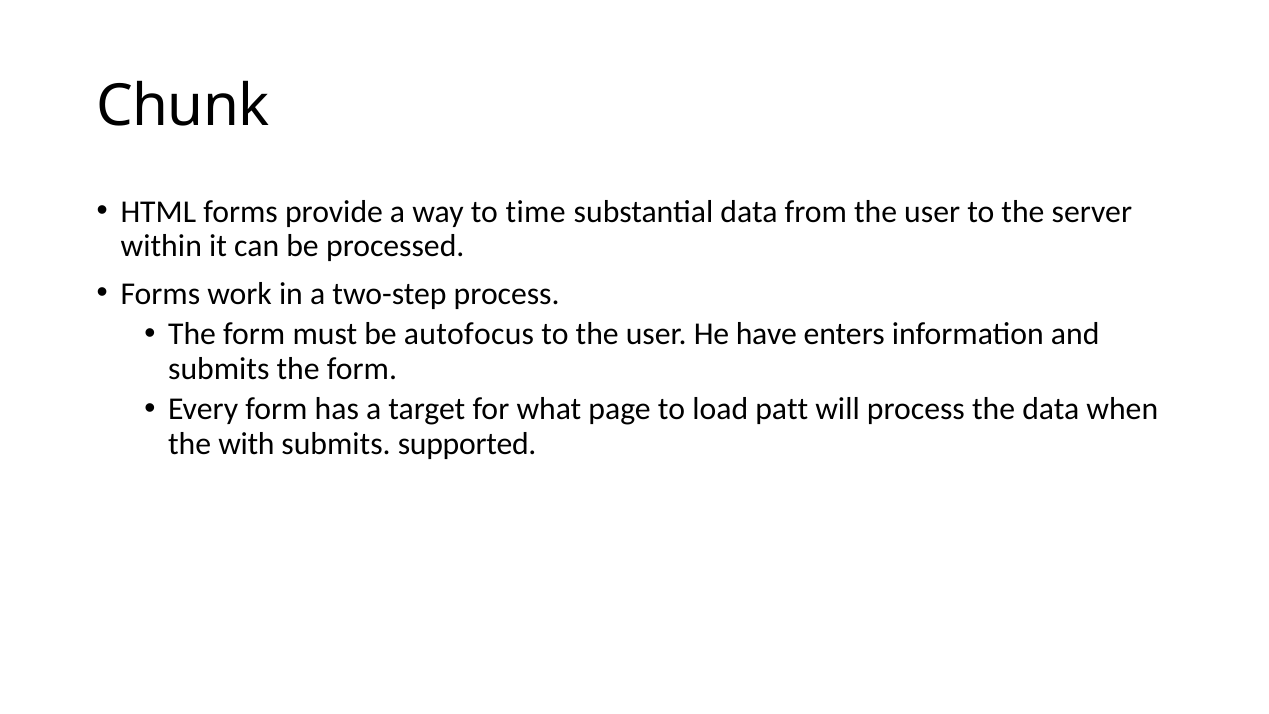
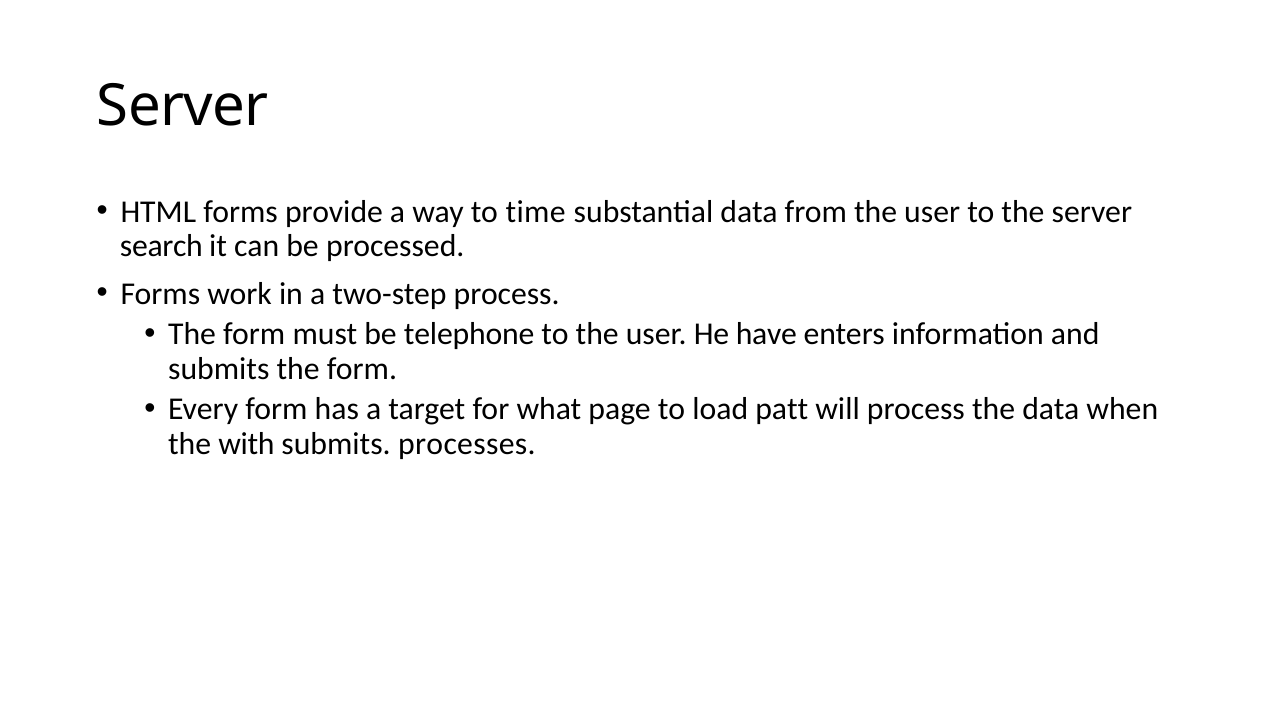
Chunk: Chunk -> Server (183, 107)
within: within -> search (161, 246)
autofocus: autofocus -> telephone (469, 334)
supported: supported -> processes (467, 444)
